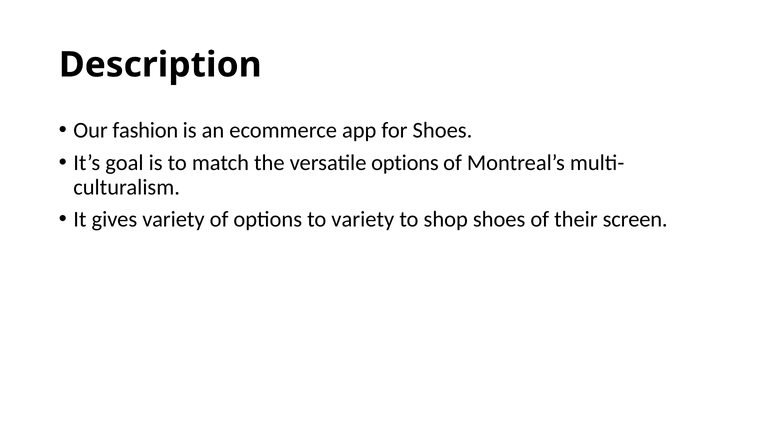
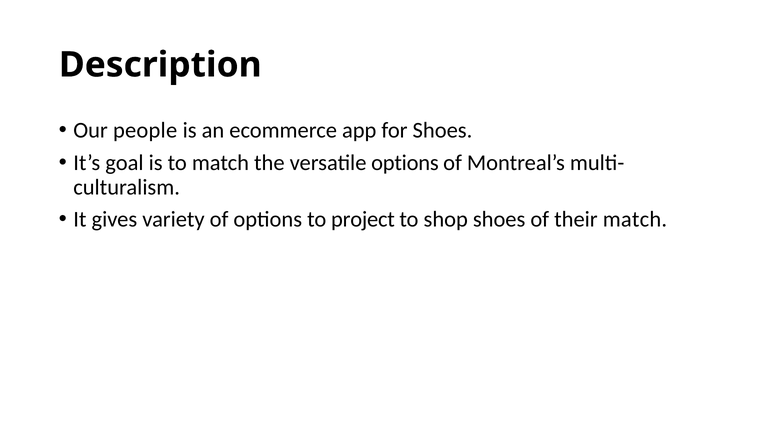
fashion: fashion -> people (145, 131)
to variety: variety -> project (363, 220)
their screen: screen -> match (635, 220)
